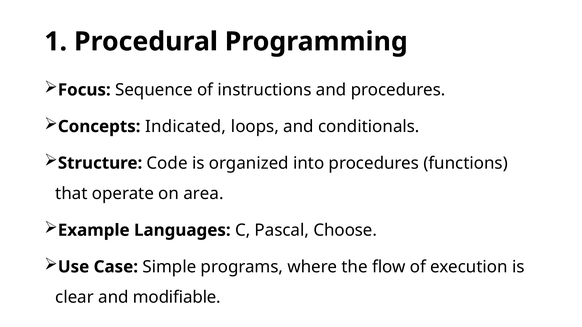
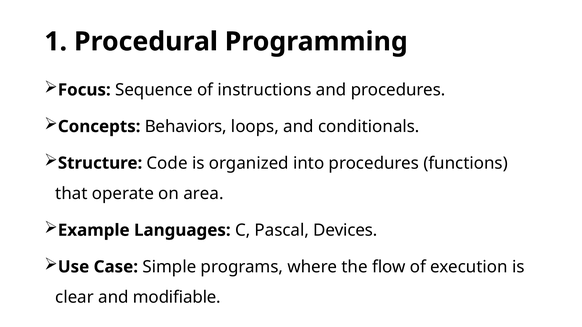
Indicated: Indicated -> Behaviors (186, 127)
Choose: Choose -> Devices (345, 230)
